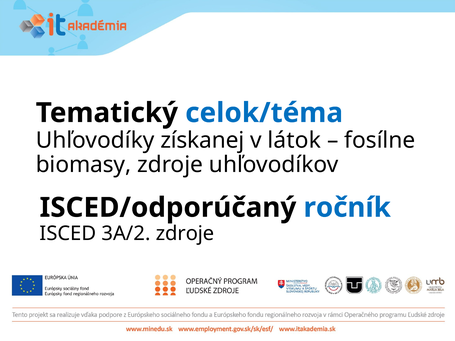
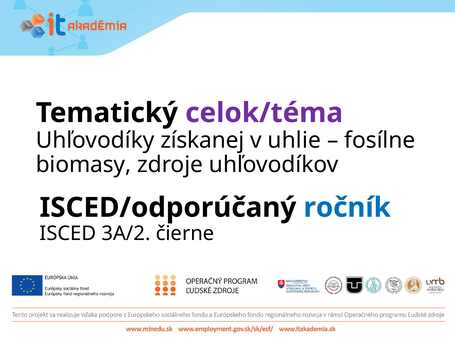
celok/téma colour: blue -> purple (264, 113)
látok: látok -> uhlie (294, 140)
3A/2 zdroje: zdroje -> čierne (185, 234)
